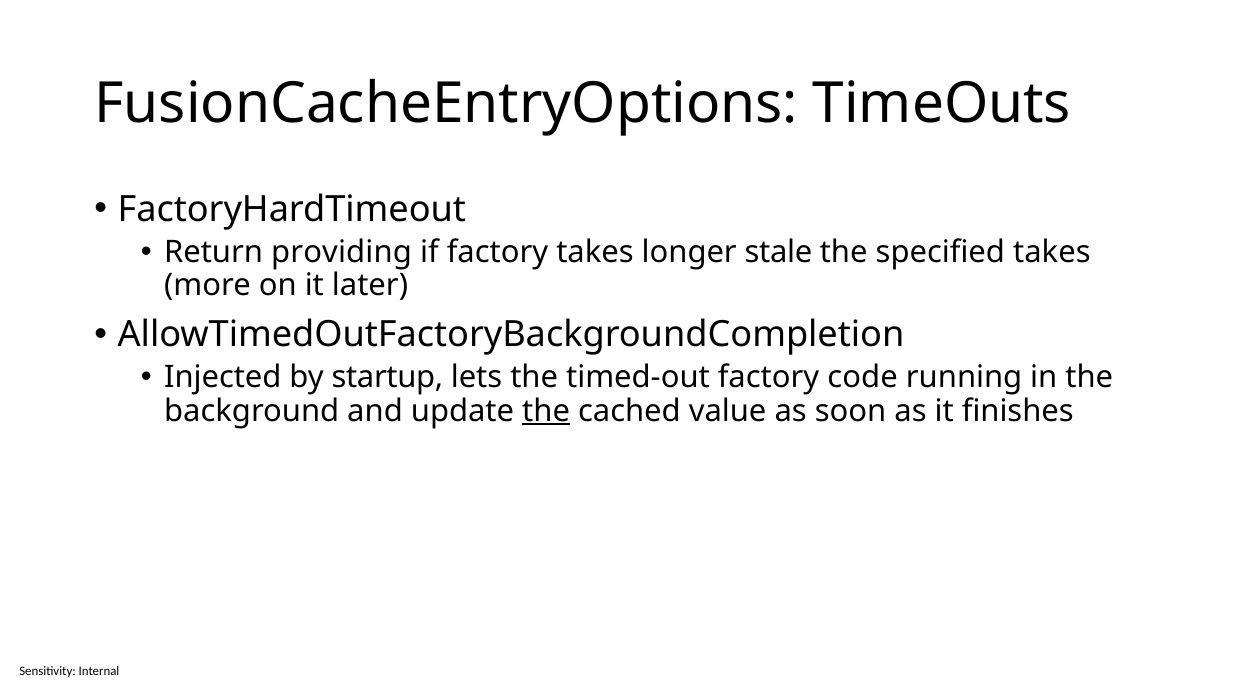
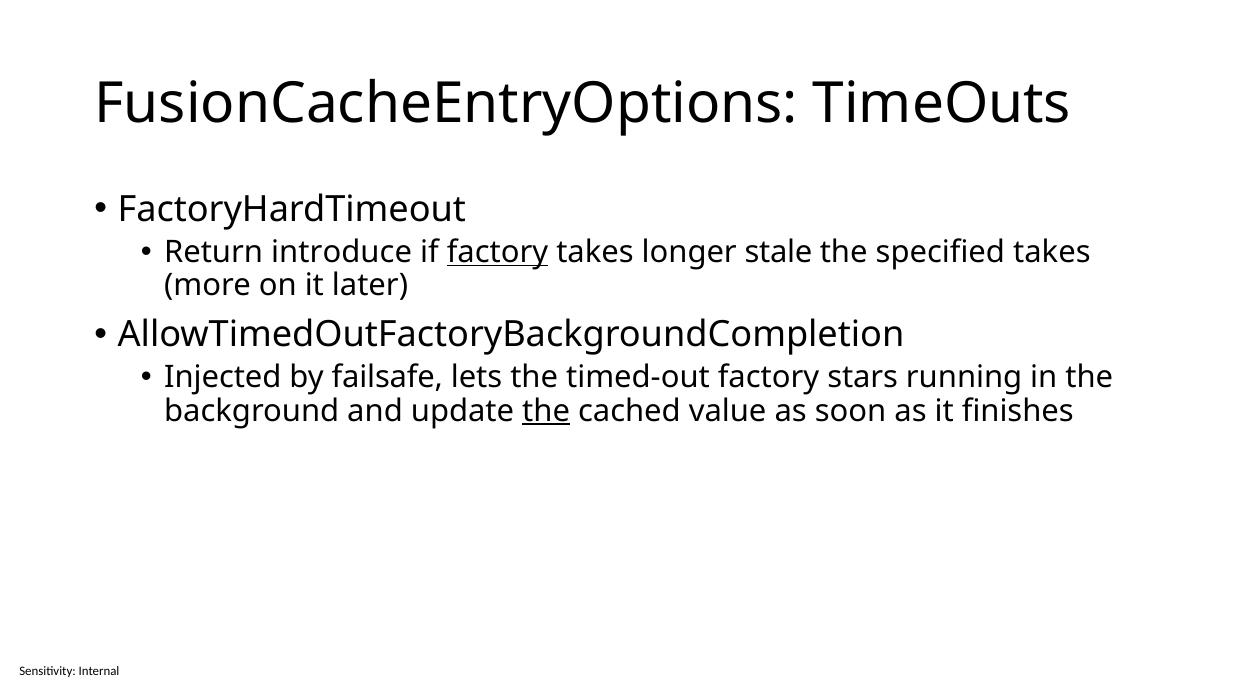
providing: providing -> introduce (342, 252)
factory underline: none -> present (498, 252)
startup: startup -> failsafe (387, 377)
code: code -> stars (863, 377)
